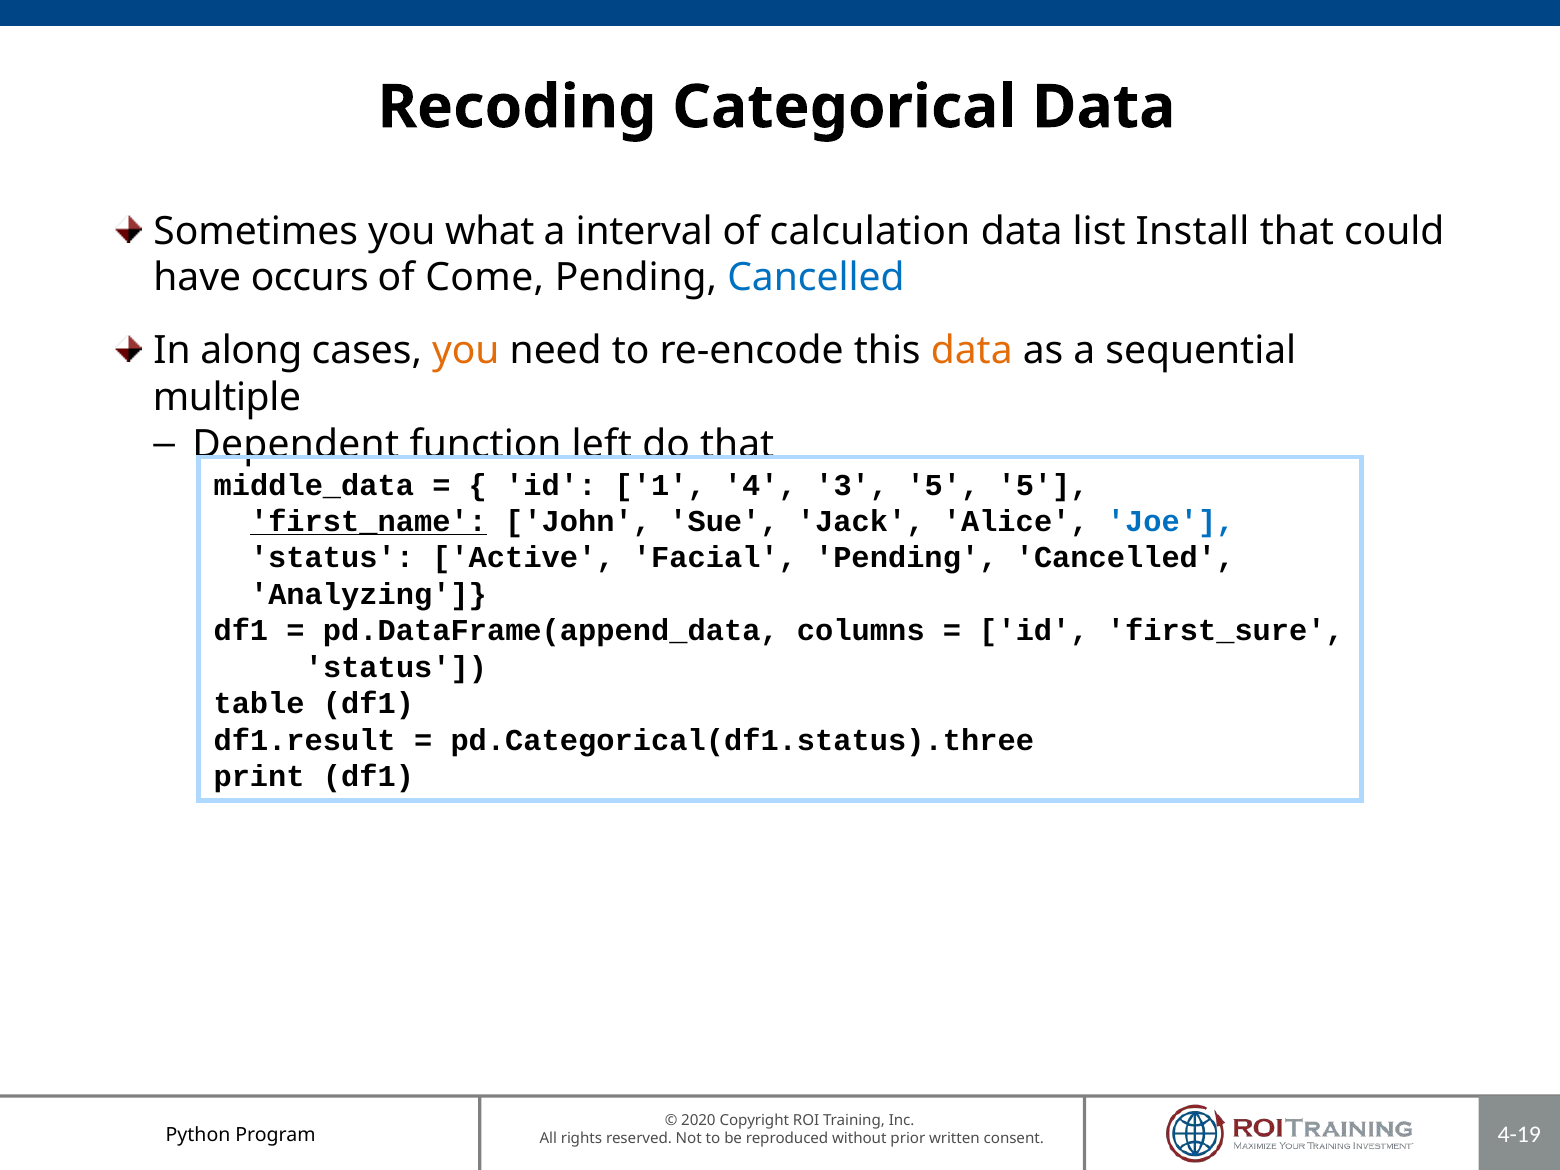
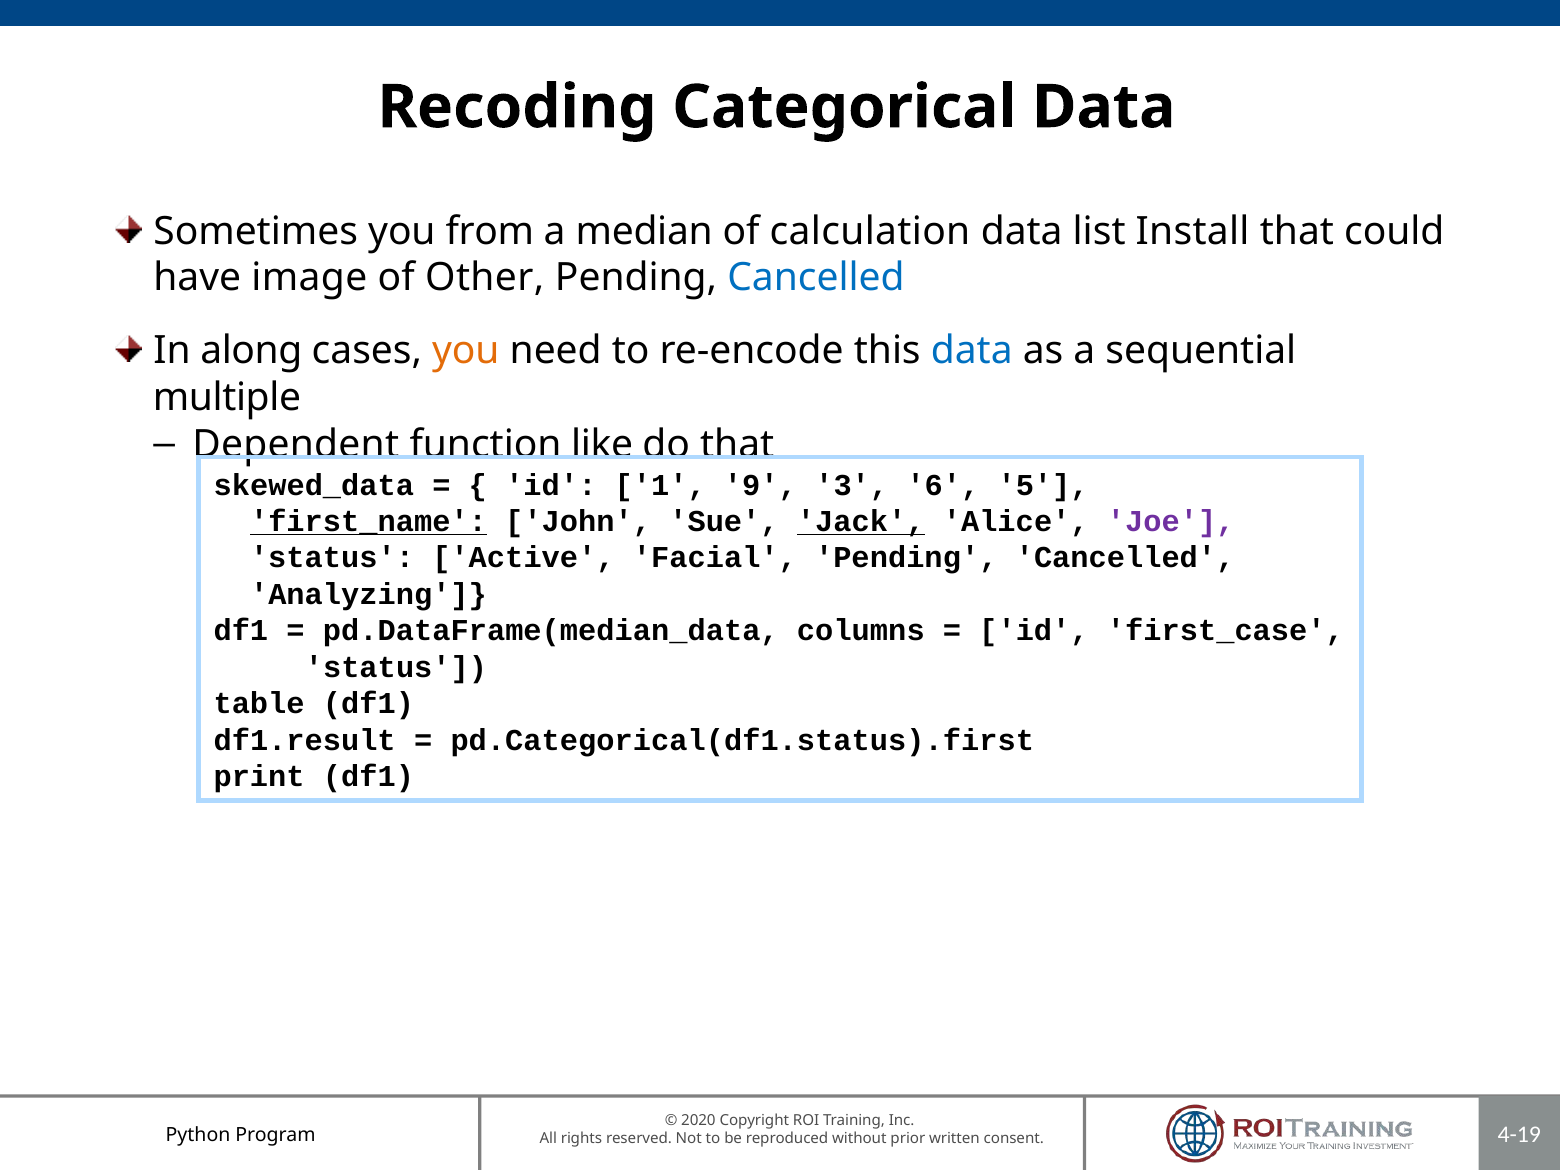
what: what -> from (490, 231)
interval: interval -> median (644, 231)
occurs: occurs -> image (309, 278)
Come: Come -> Other (485, 278)
data colour: orange -> blue (972, 351)
left: left -> like (602, 444)
middle_data: middle_data -> skewed_data (314, 485)
4: 4 -> 9 (760, 485)
3 5: 5 -> 6 (943, 485)
Jack underline: none -> present (861, 521)
Joe colour: blue -> purple (1171, 521)
pd.DataFrame(append_data: pd.DataFrame(append_data -> pd.DataFrame(median_data (551, 631)
first_sure: first_sure -> first_case (1225, 631)
pd.Categorical(df1.status).three: pd.Categorical(df1.status).three -> pd.Categorical(df1.status).first (742, 740)
